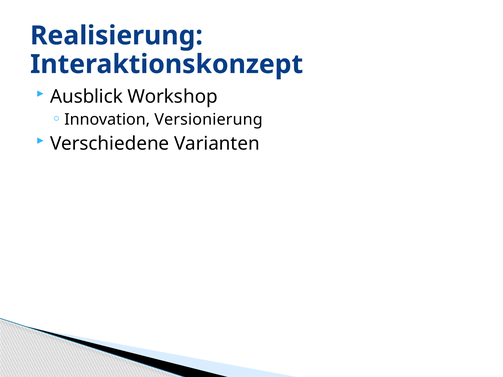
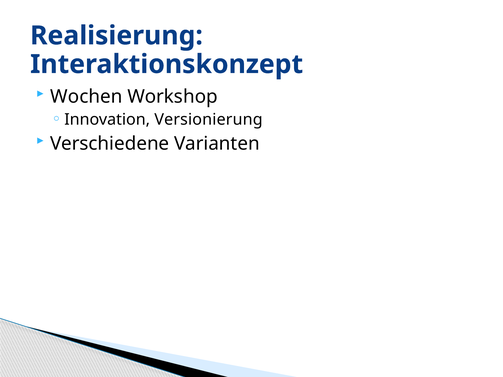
Ausblick: Ausblick -> Wochen (86, 97)
